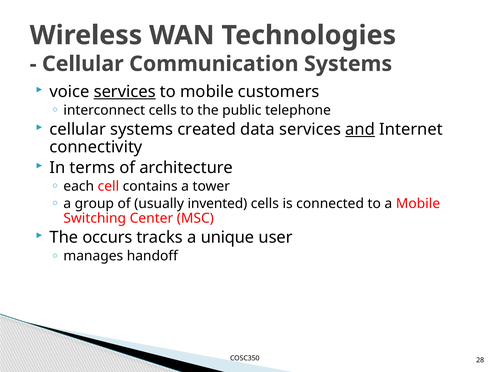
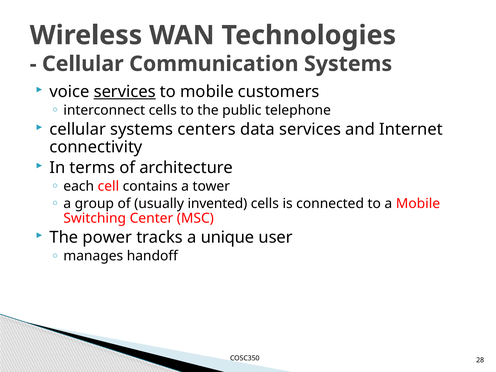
created: created -> centers (207, 129)
and underline: present -> none (360, 129)
occurs: occurs -> power (107, 237)
